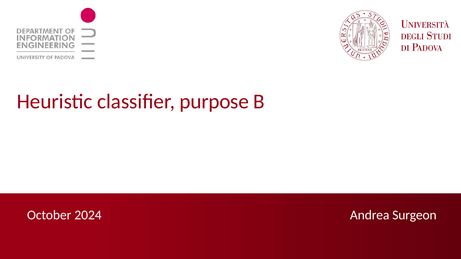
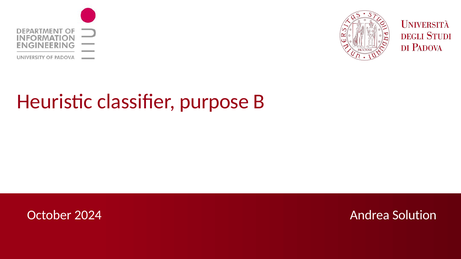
Surgeon: Surgeon -> Solution (414, 215)
